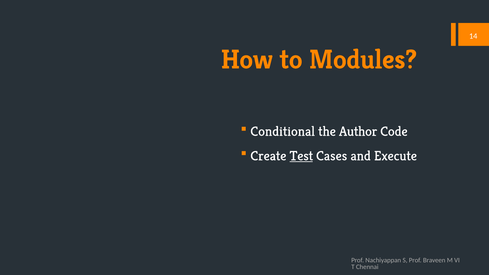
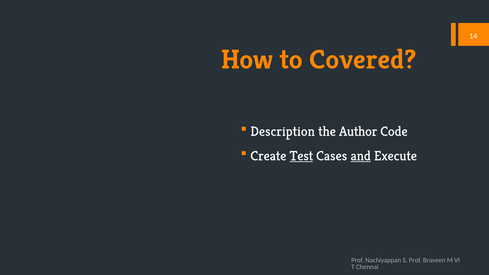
Modules: Modules -> Covered (363, 60)
Conditional: Conditional -> Description (283, 131)
and underline: none -> present (361, 156)
